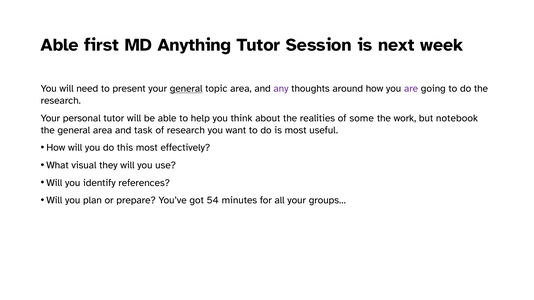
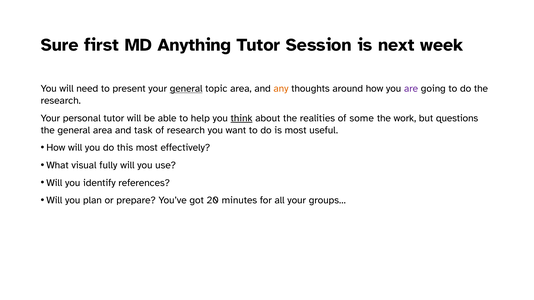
Able: Able -> Sure (60, 45)
any colour: purple -> orange (281, 89)
think underline: none -> present (242, 118)
notebook: notebook -> questions (457, 118)
they: they -> fully (108, 165)
54: 54 -> 20 (213, 201)
